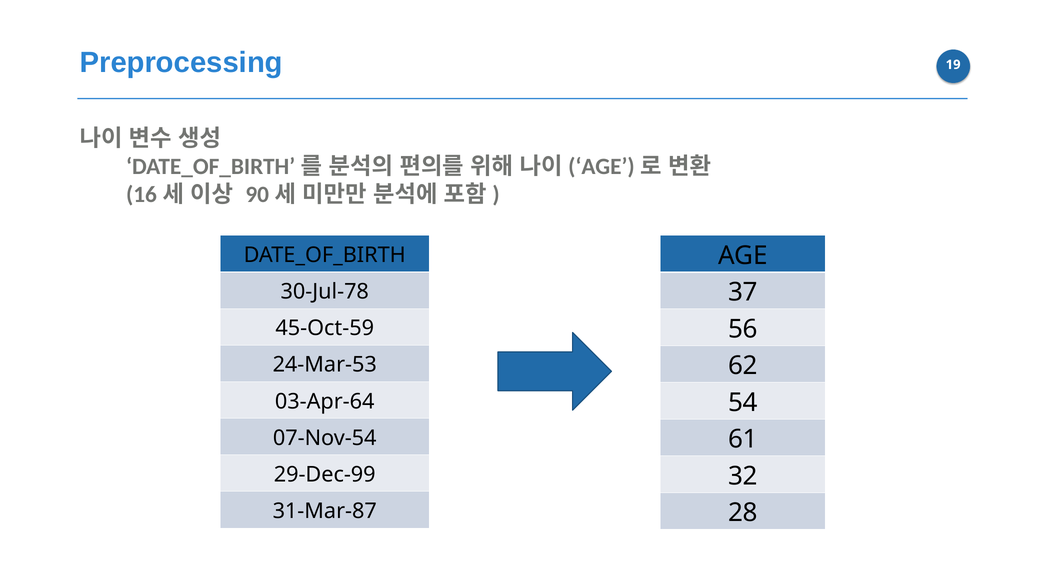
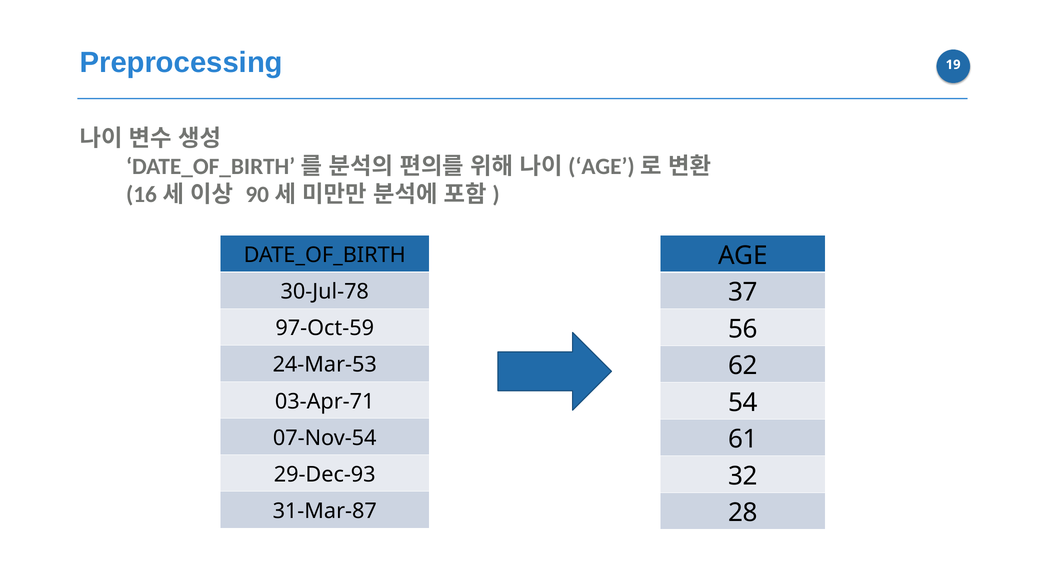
45-Oct-59: 45-Oct-59 -> 97-Oct-59 (325, 329)
03-Apr-64: 03-Apr-64 -> 03-Apr-71 (325, 402)
29-Dec-99: 29-Dec-99 -> 29-Dec-93 (325, 475)
